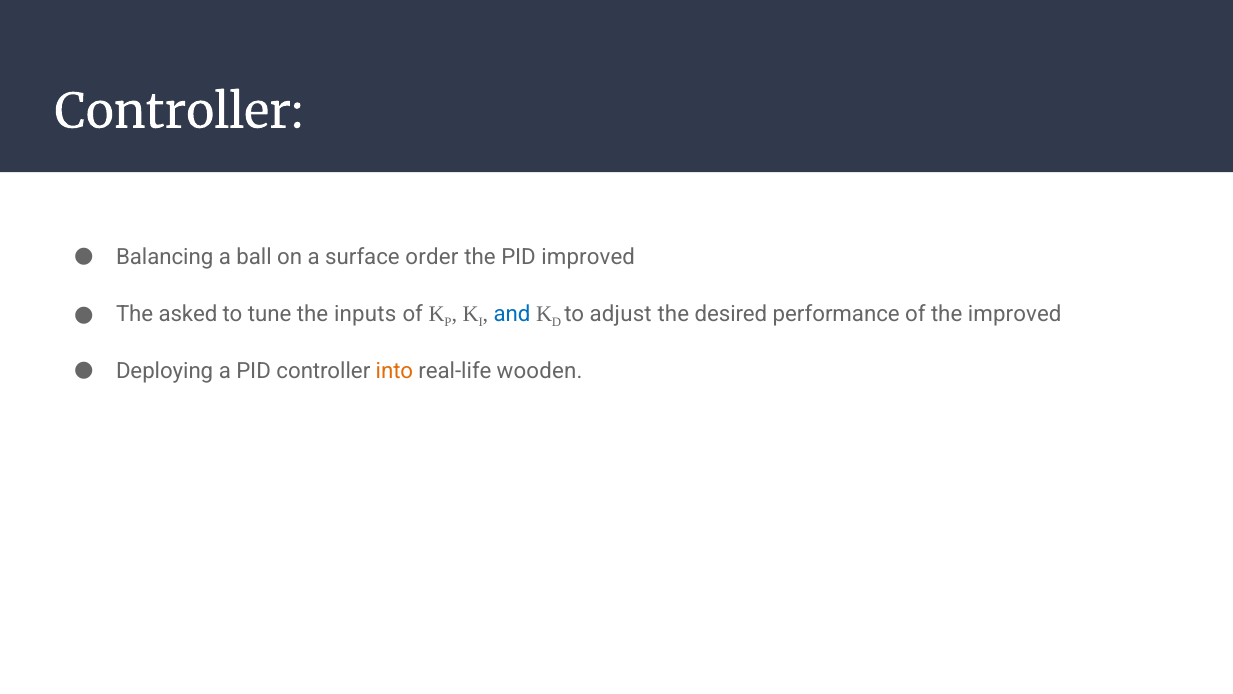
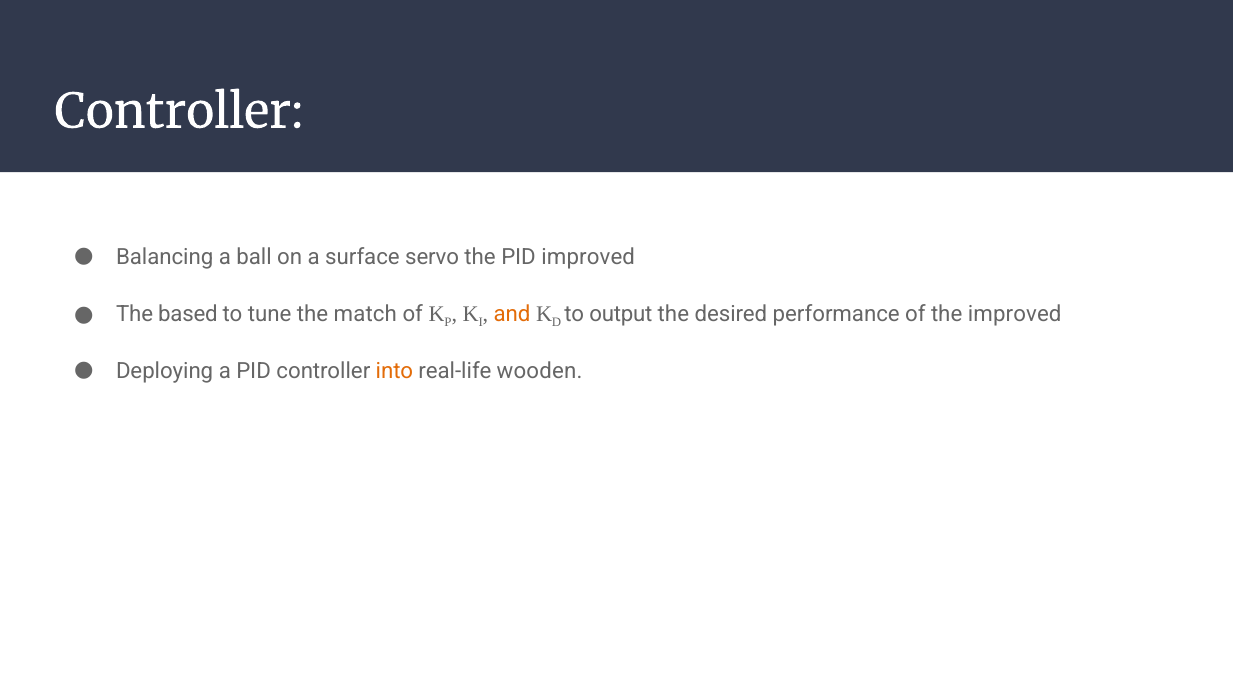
order: order -> servo (432, 257)
asked: asked -> based (188, 314)
inputs: inputs -> match (365, 314)
and colour: blue -> orange (512, 314)
adjust: adjust -> output (621, 314)
